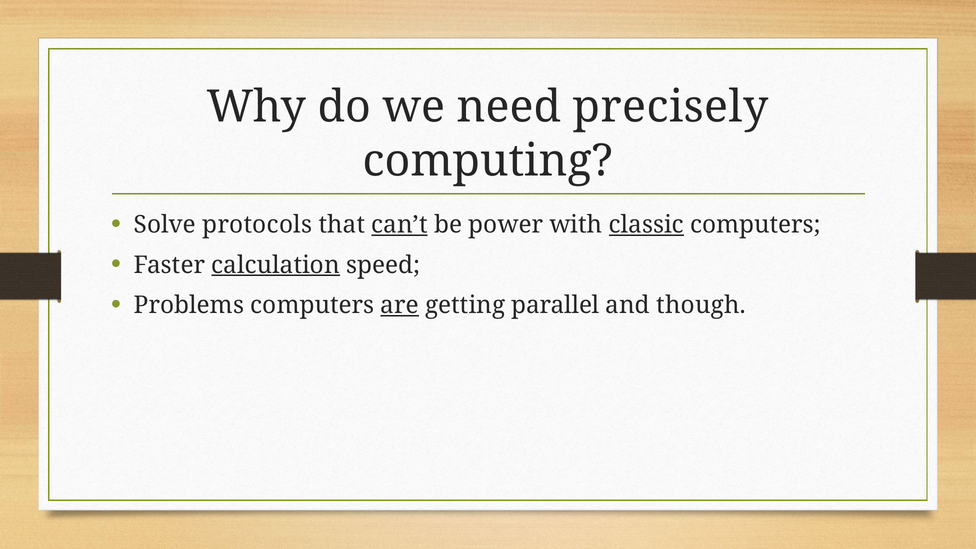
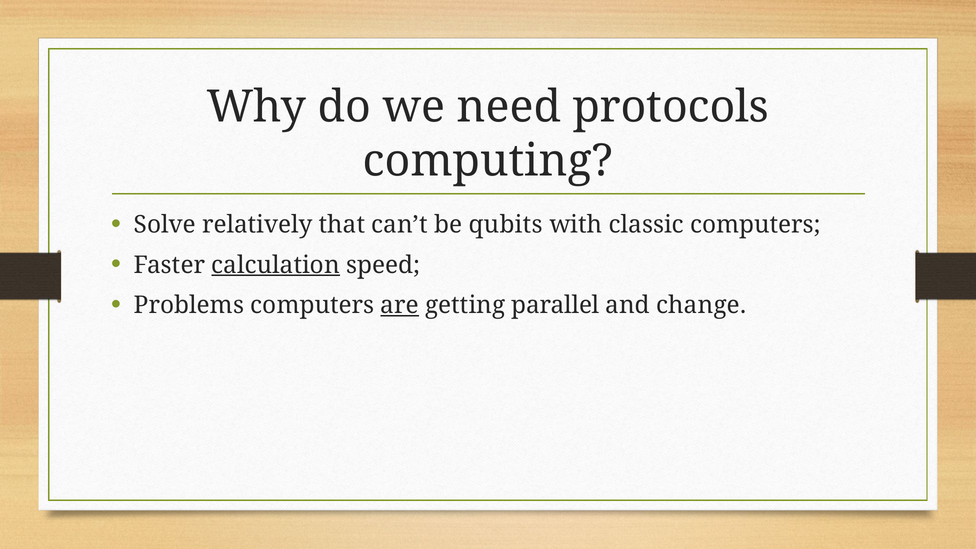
precisely: precisely -> protocols (671, 107)
protocols: protocols -> relatively (257, 225)
can’t underline: present -> none (400, 225)
power: power -> qubits (506, 225)
classic underline: present -> none (646, 225)
though: though -> change (701, 305)
